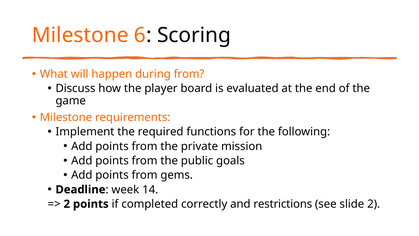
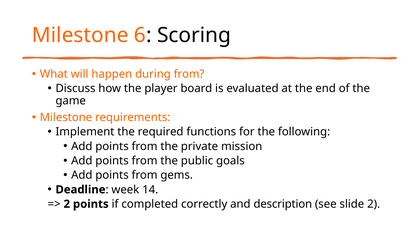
restrictions: restrictions -> description (283, 204)
